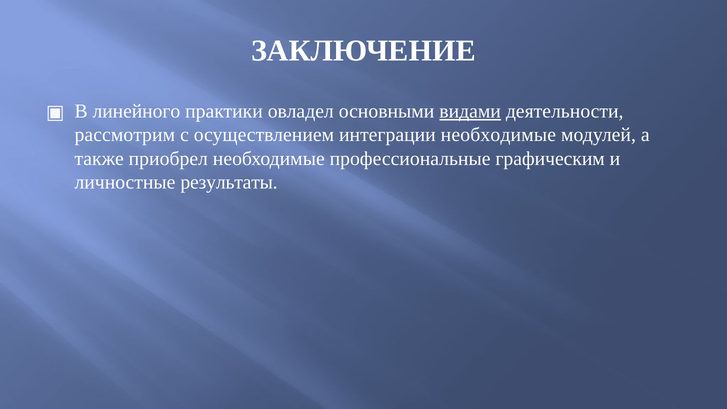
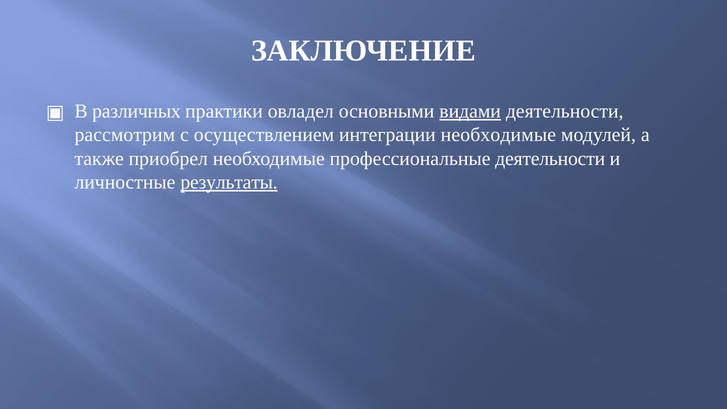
линейного: линейного -> различных (136, 111)
профессиональные графическим: графическим -> деятельности (550, 159)
результаты underline: none -> present (229, 182)
